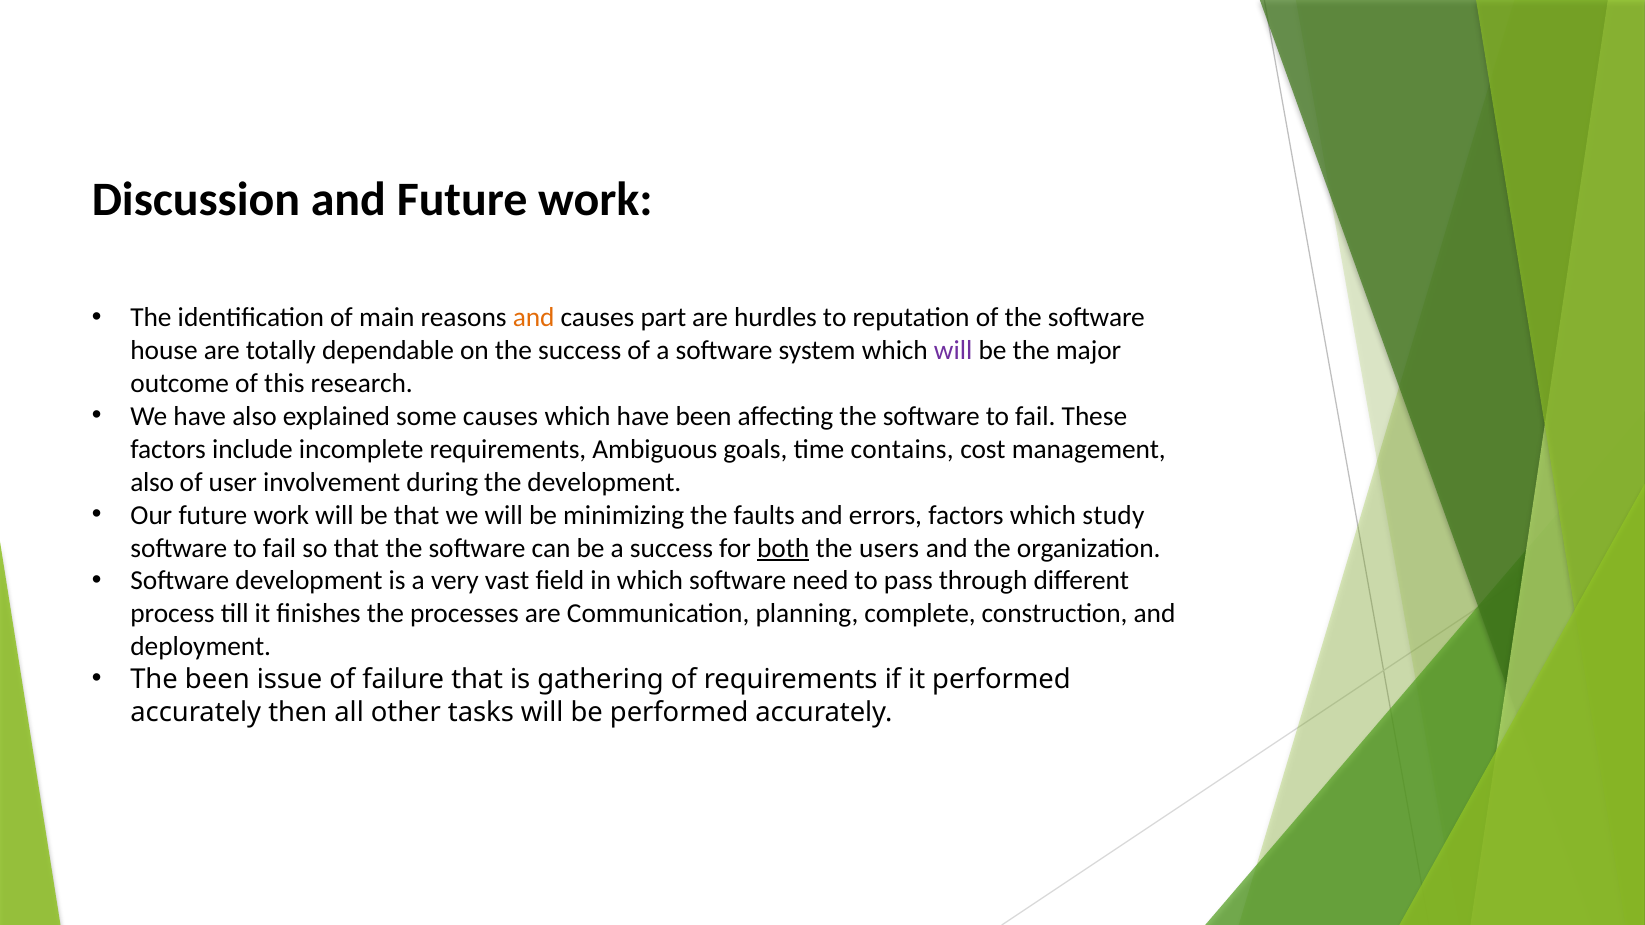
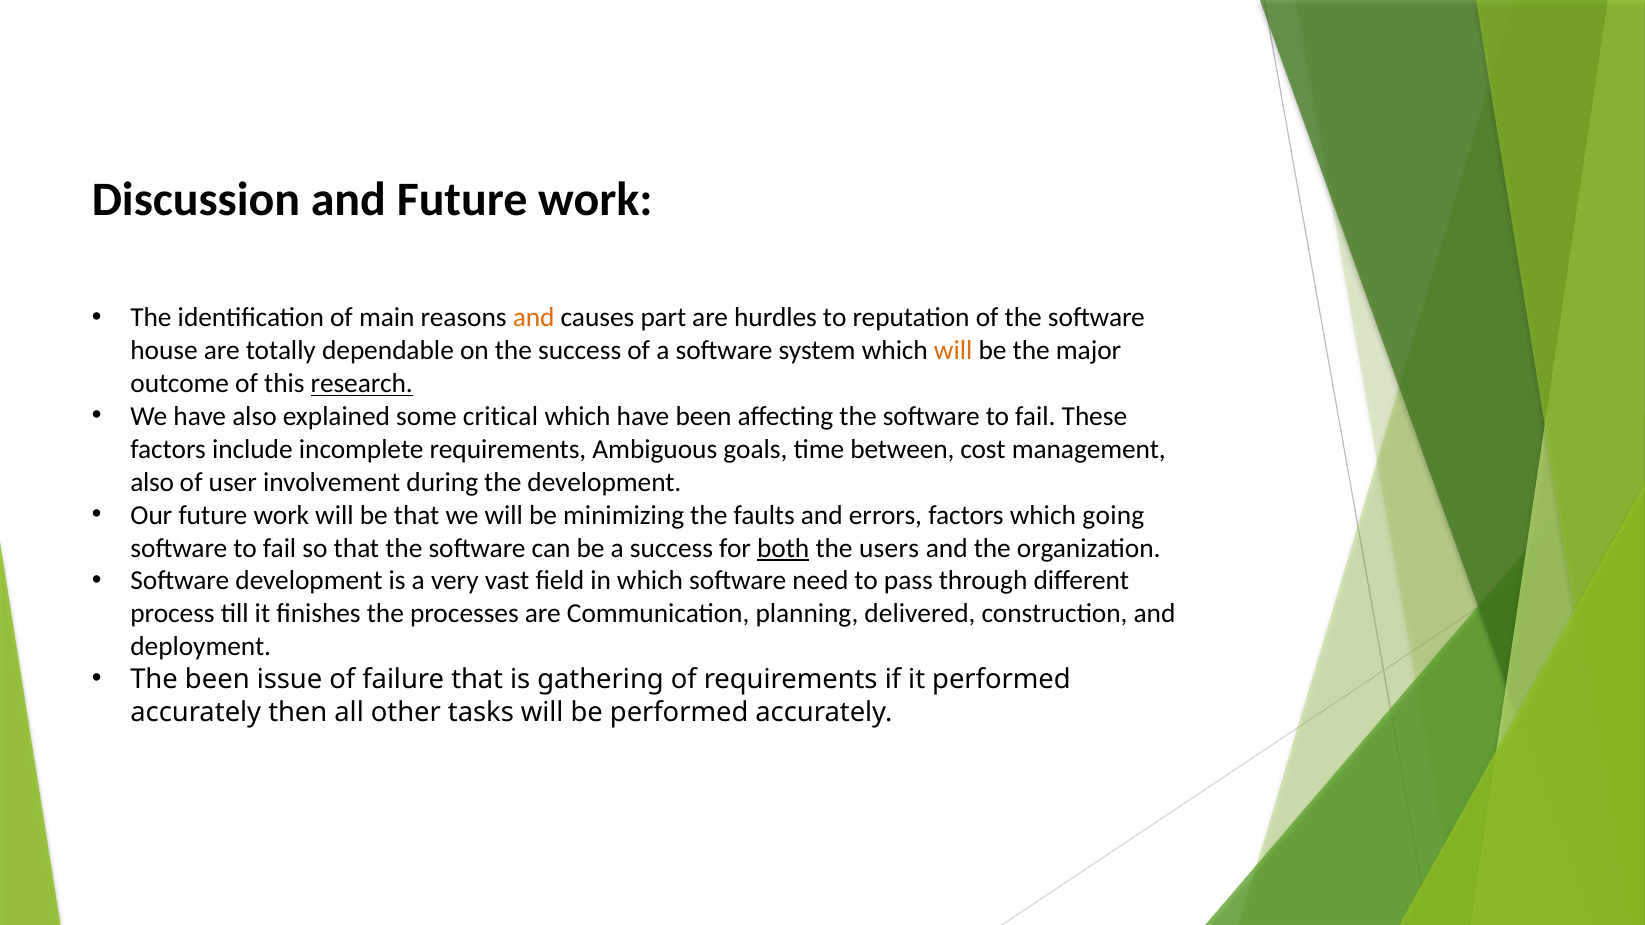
will colour: purple -> orange (953, 351)
research underline: none -> present (362, 384)
some causes: causes -> critical (501, 417)
contains: contains -> between (902, 450)
study: study -> going (1113, 515)
complete: complete -> delivered (920, 614)
